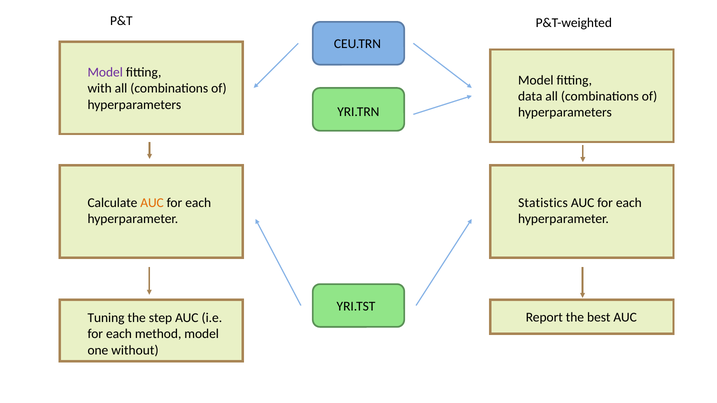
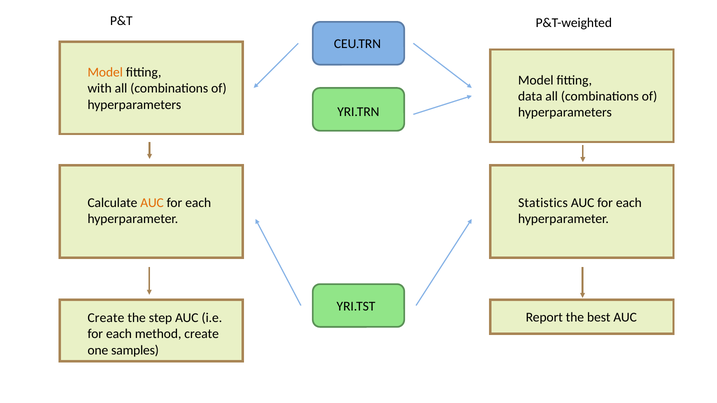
Model colour: purple -> orange (105, 72)
Tuning: Tuning -> Create (106, 318)
method model: model -> create (202, 334)
without: without -> samples (135, 350)
